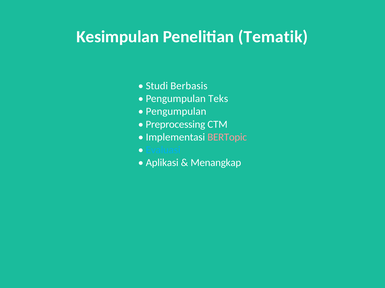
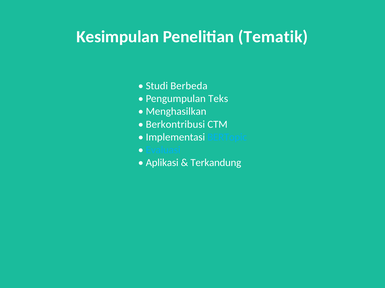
Berbasis: Berbasis -> Berbeda (189, 86)
Pengumpulan: Pengumpulan -> Menghasilkan (176, 112)
Preprocessing: Preprocessing -> Berkontribusi (175, 125)
BERTopic colour: pink -> light blue (227, 137)
Menangkap: Menangkap -> Terkandung (216, 163)
